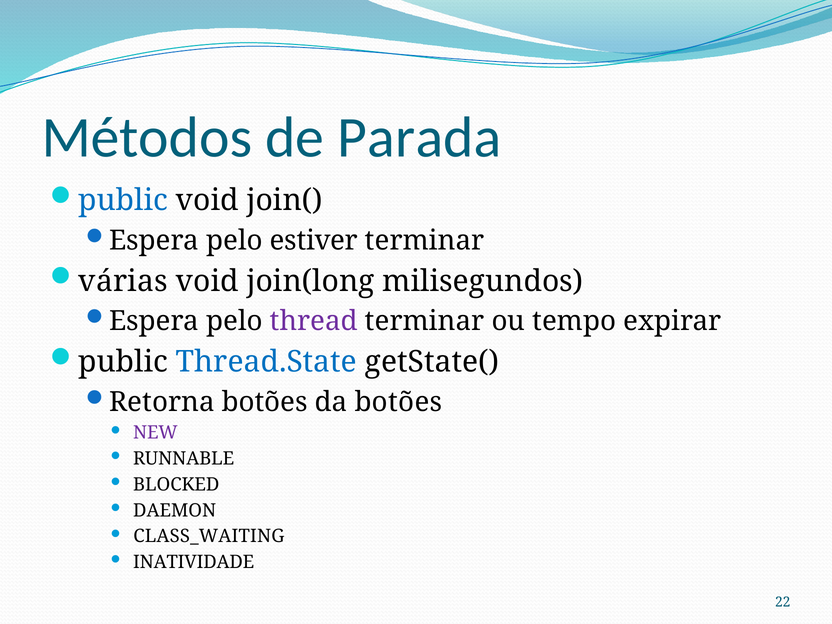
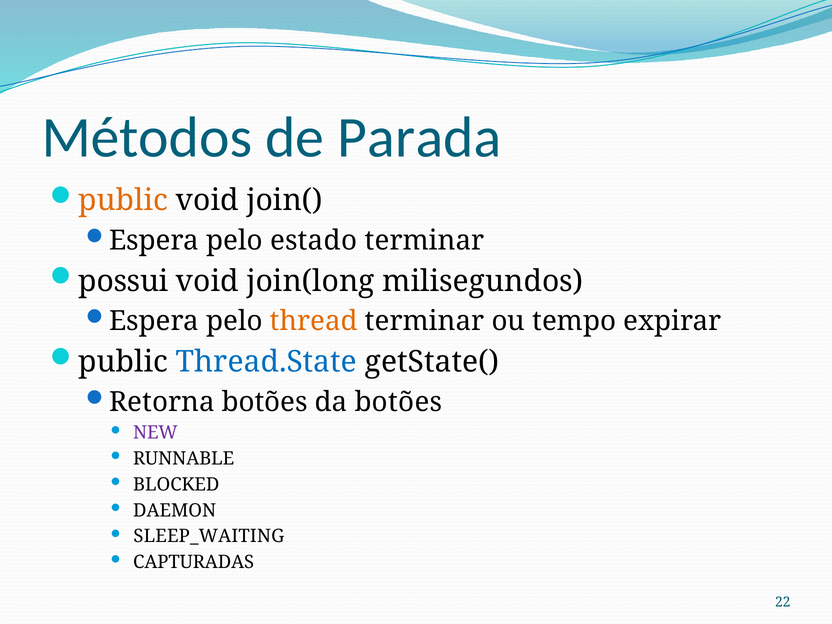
public colour: blue -> orange (123, 200)
estiver: estiver -> estado (314, 240)
várias: várias -> possui (123, 281)
thread colour: purple -> orange (314, 321)
CLASS_WAITING: CLASS_WAITING -> SLEEP_WAITING (209, 536)
INATIVIDADE: INATIVIDADE -> CAPTURADAS (194, 562)
